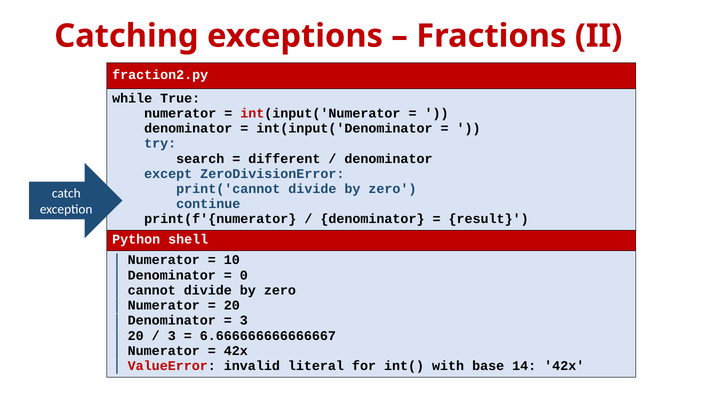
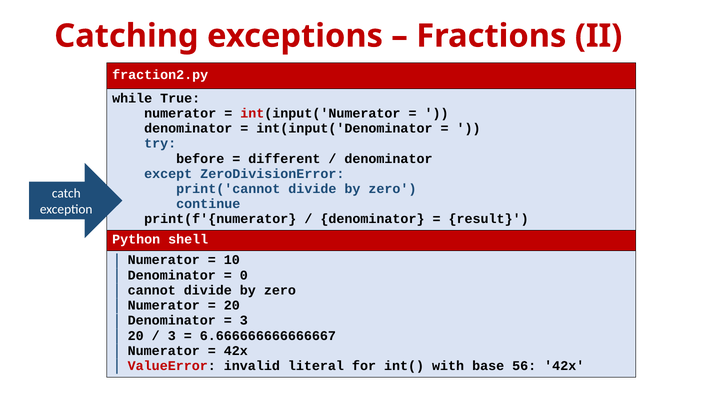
search: search -> before (200, 159)
14: 14 -> 56 (524, 366)
